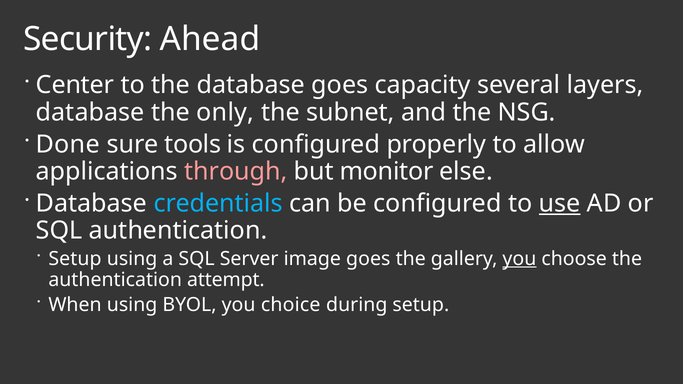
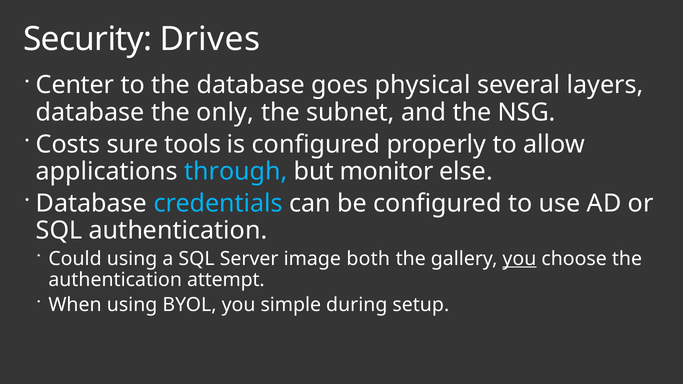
Ahead: Ahead -> Drives (210, 39)
capacity: capacity -> physical (423, 85)
Done: Done -> Costs (68, 144)
through colour: pink -> light blue (236, 172)
use underline: present -> none (560, 204)
Setup: Setup -> Could (75, 259)
image goes: goes -> both (368, 259)
choice: choice -> simple (291, 305)
